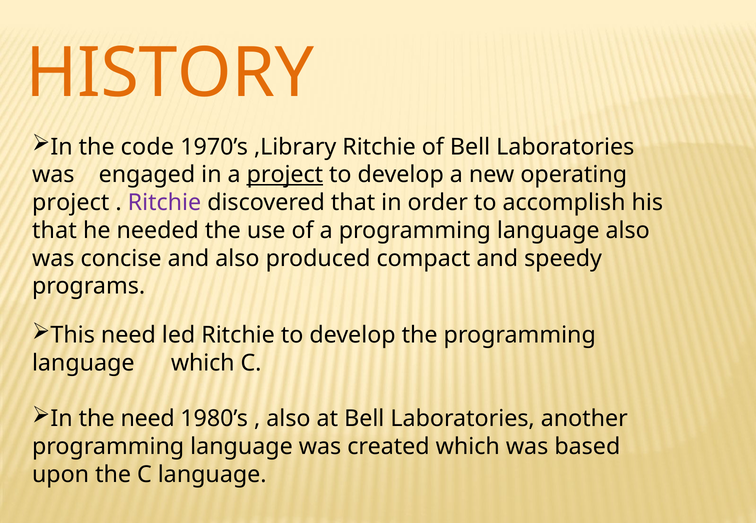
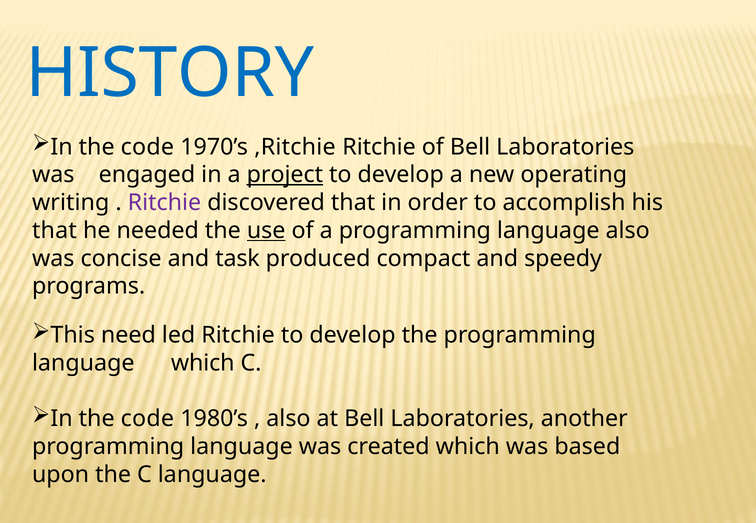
HISTORY colour: orange -> blue (170, 73)
,Library: ,Library -> ,Ritchie (295, 147)
project: project -> writing (71, 203)
use underline: none -> present (266, 231)
and also: also -> task (238, 259)
need: need -> code (147, 419)
